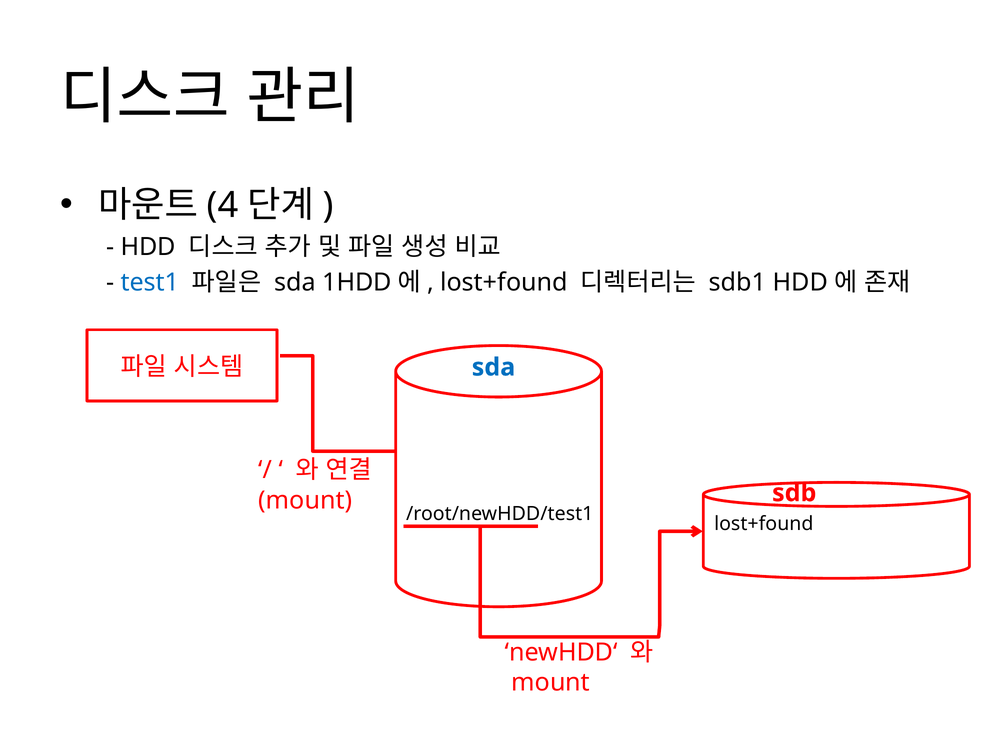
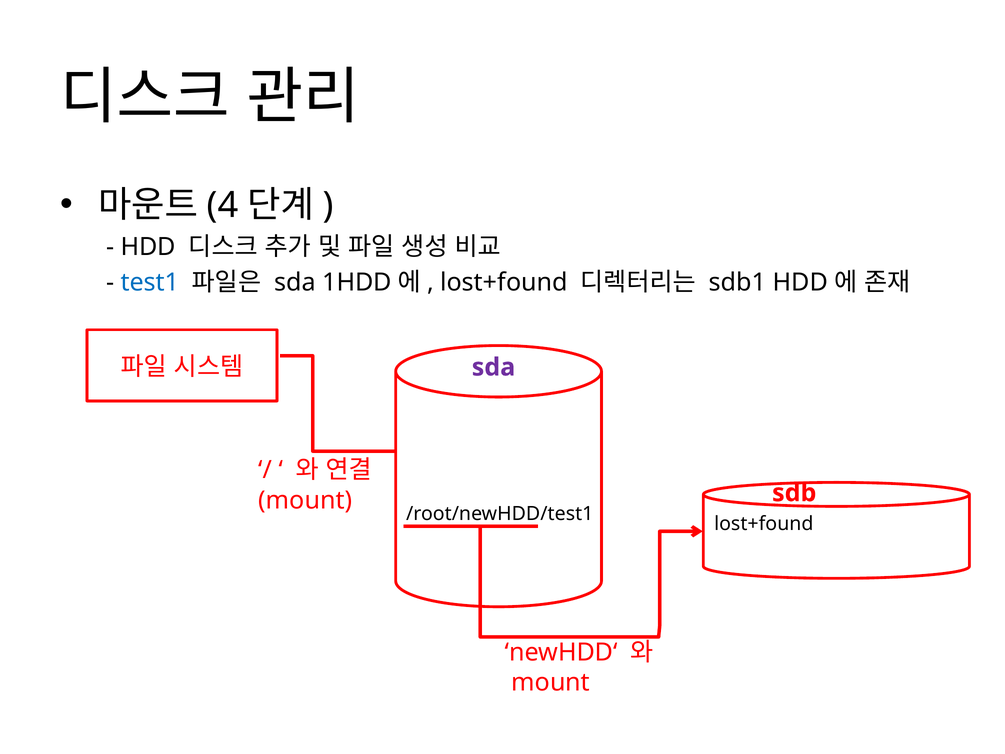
sda colour: blue -> purple (493, 367)
